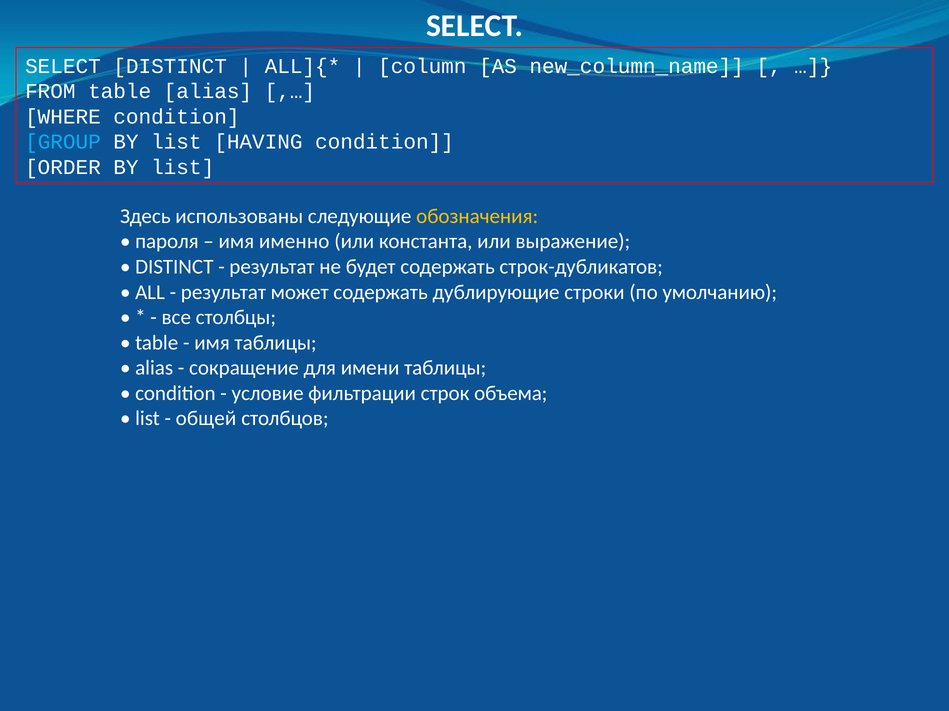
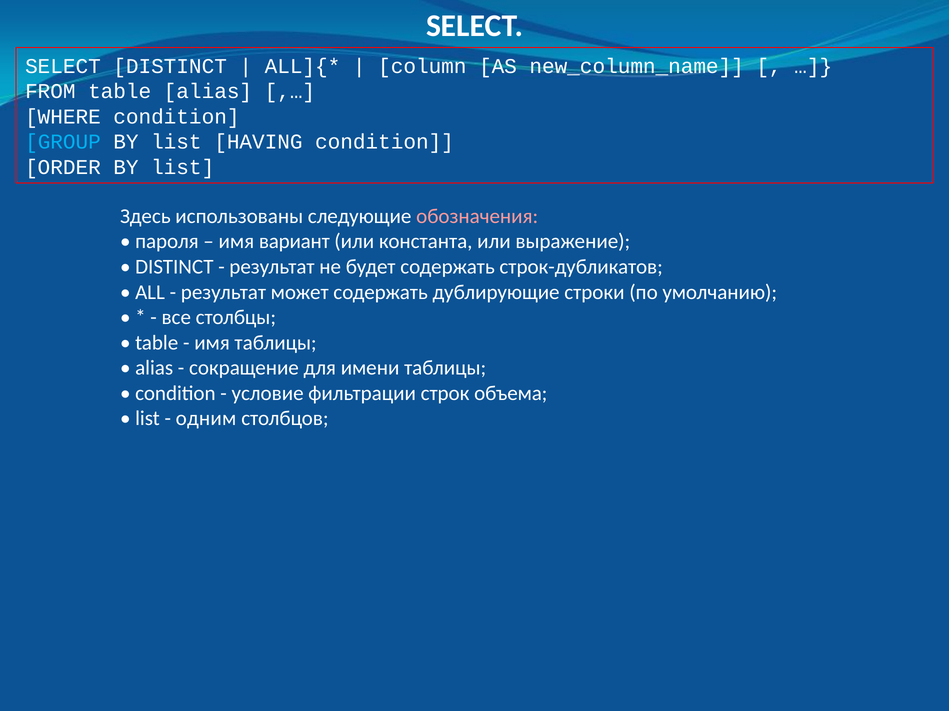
обозначения colour: yellow -> pink (477, 217)
именно: именно -> вариант (294, 242)
общей: общей -> одним (206, 419)
